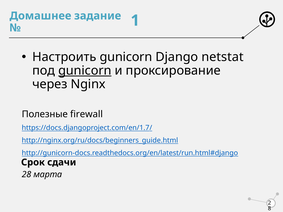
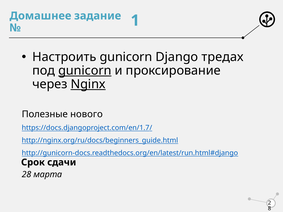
netstat: netstat -> тредах (223, 57)
Nginx underline: none -> present (88, 84)
firewall: firewall -> нового (86, 114)
